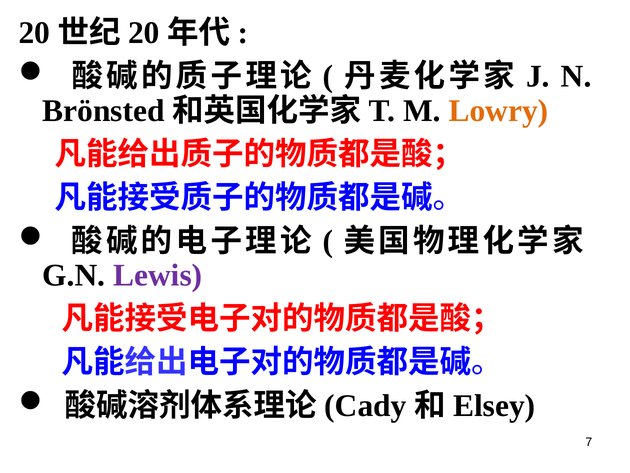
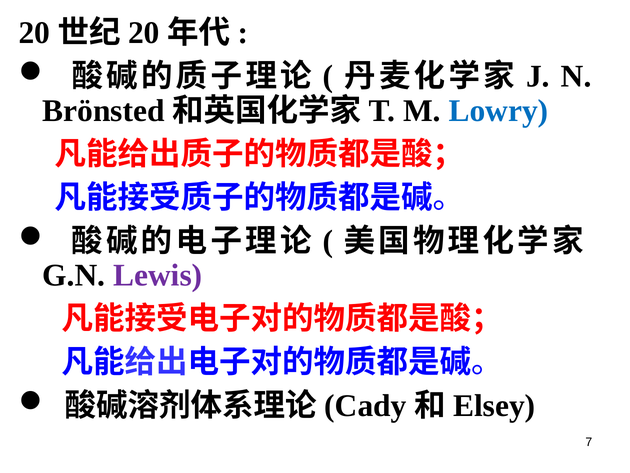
Lowry colour: orange -> blue (498, 110)
